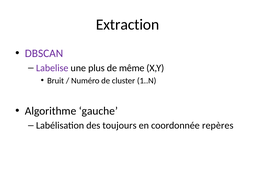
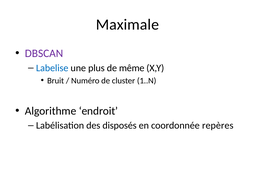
Extraction: Extraction -> Maximale (127, 25)
Labelise colour: purple -> blue (52, 68)
gauche: gauche -> endroit (98, 111)
toujours: toujours -> disposés (120, 126)
